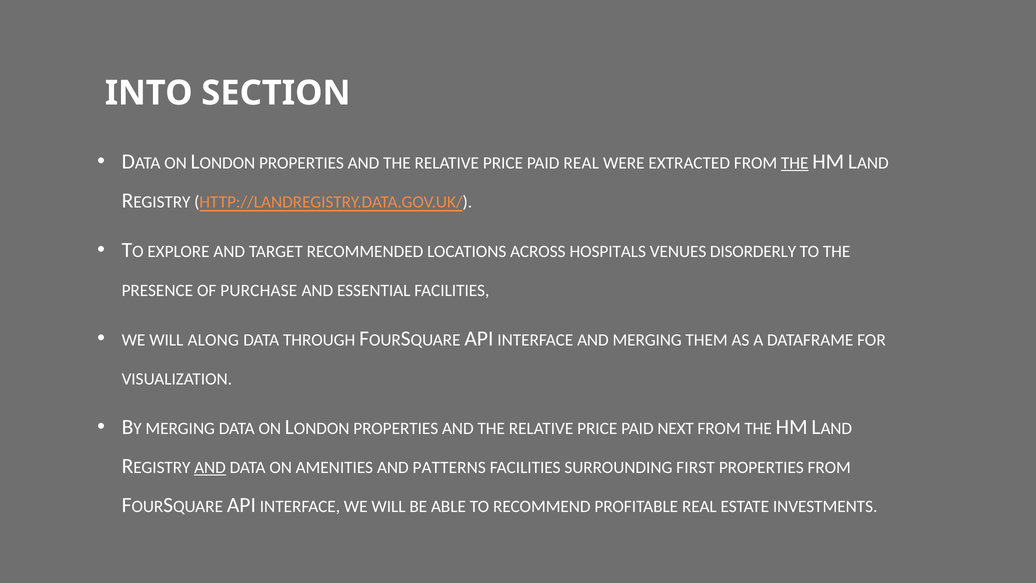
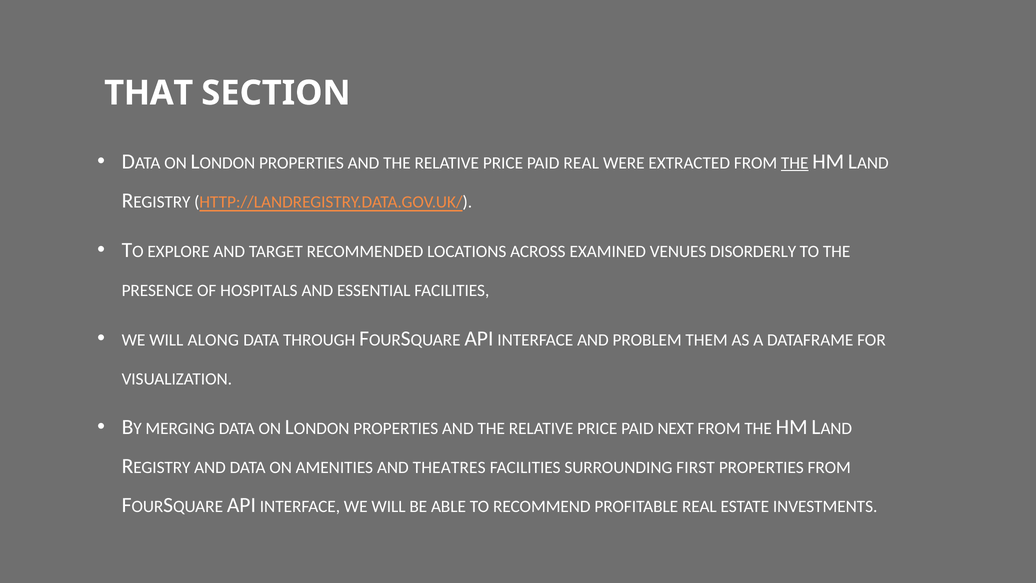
INTO: INTO -> THAT (149, 93)
HOSPITALS: HOSPITALS -> EXAMINED (608, 252)
PURCHASE: PURCHASE -> HOSPITALS (259, 290)
AND MERGING: MERGING -> PROBLEM (647, 340)
AND underline: present -> none (210, 467)
PATTERNS: PATTERNS -> THEATRES (449, 467)
